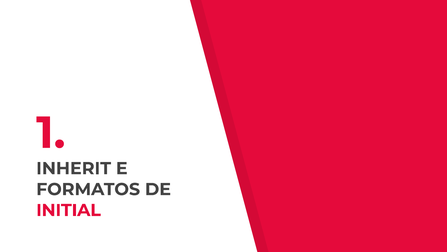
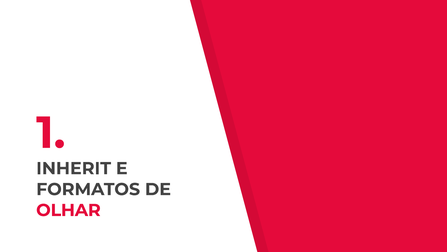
INITIAL: INITIAL -> OLHAR (68, 210)
